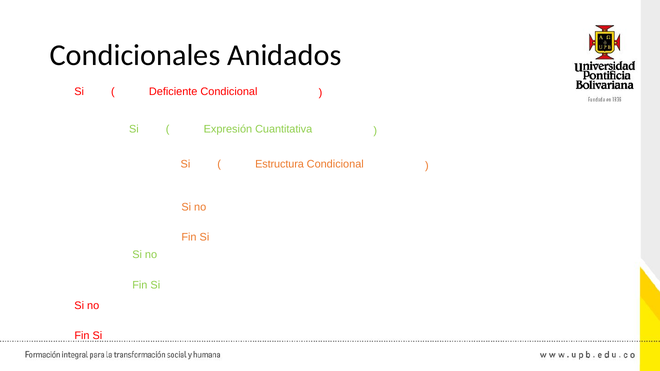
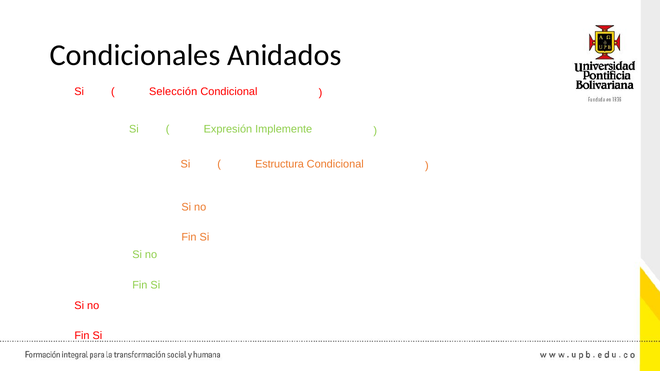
Deficiente: Deficiente -> Selección (173, 92)
Cuantitativa: Cuantitativa -> Implemente (284, 129)
